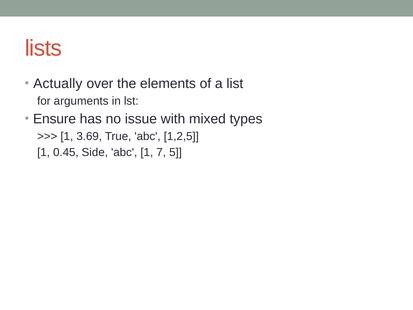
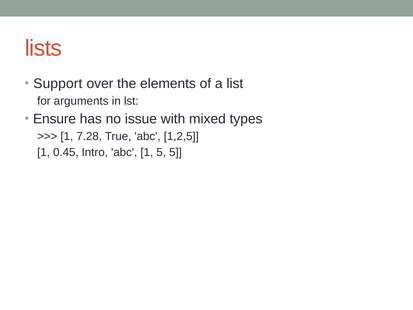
Actually: Actually -> Support (58, 84)
3.69: 3.69 -> 7.28 (89, 136)
Side: Side -> Intro (95, 152)
1 7: 7 -> 5 (161, 152)
